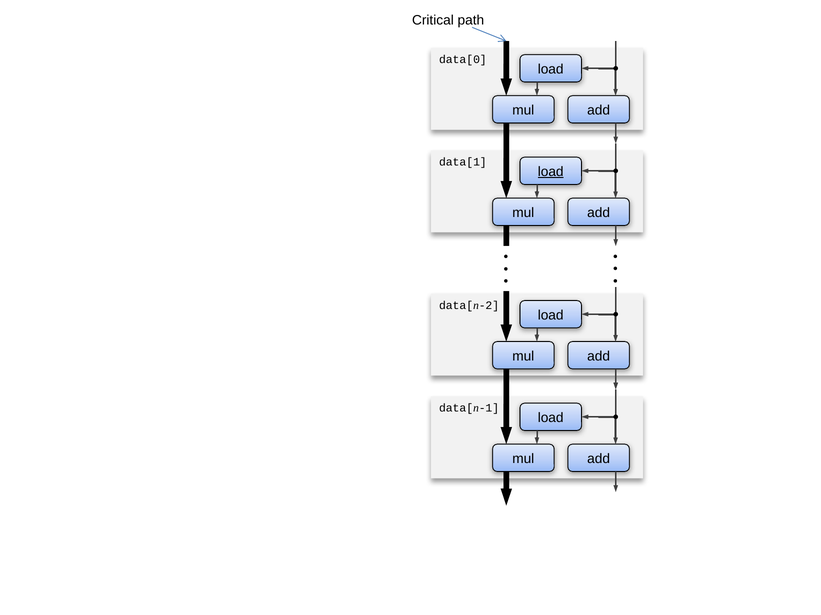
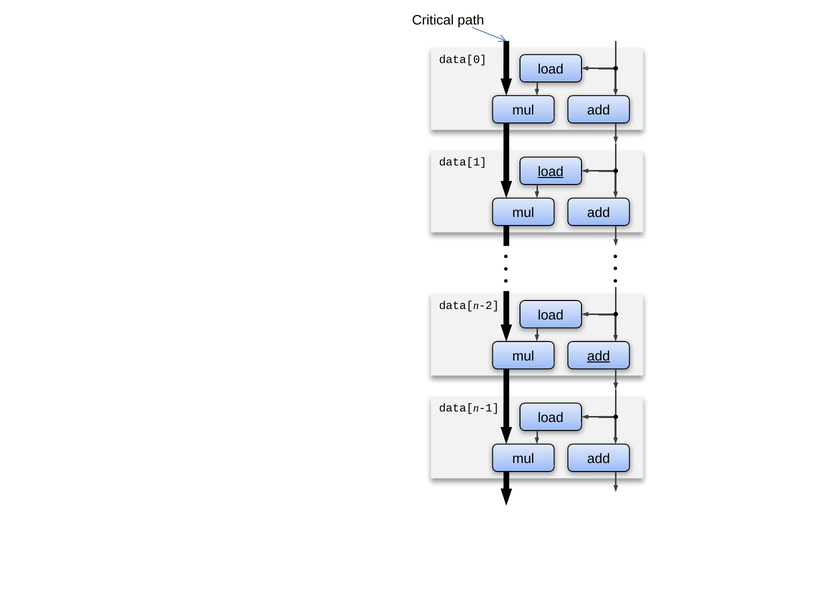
add underline: none -> present (599, 357)
